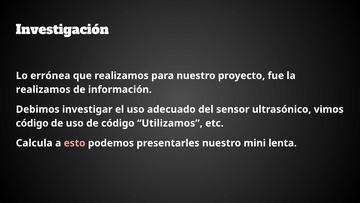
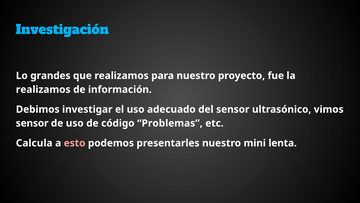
Investigación colour: white -> light blue (62, 30)
errónea: errónea -> grandes (50, 76)
código: código -> sensor (32, 123)
Utilizamos: Utilizamos -> Problemas (170, 123)
